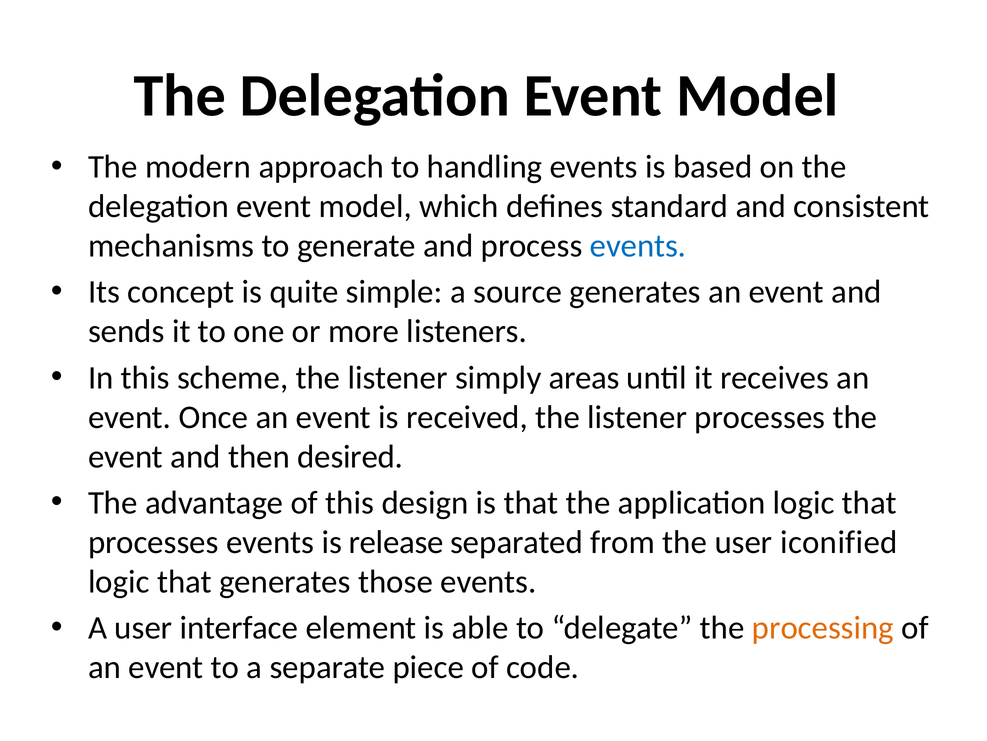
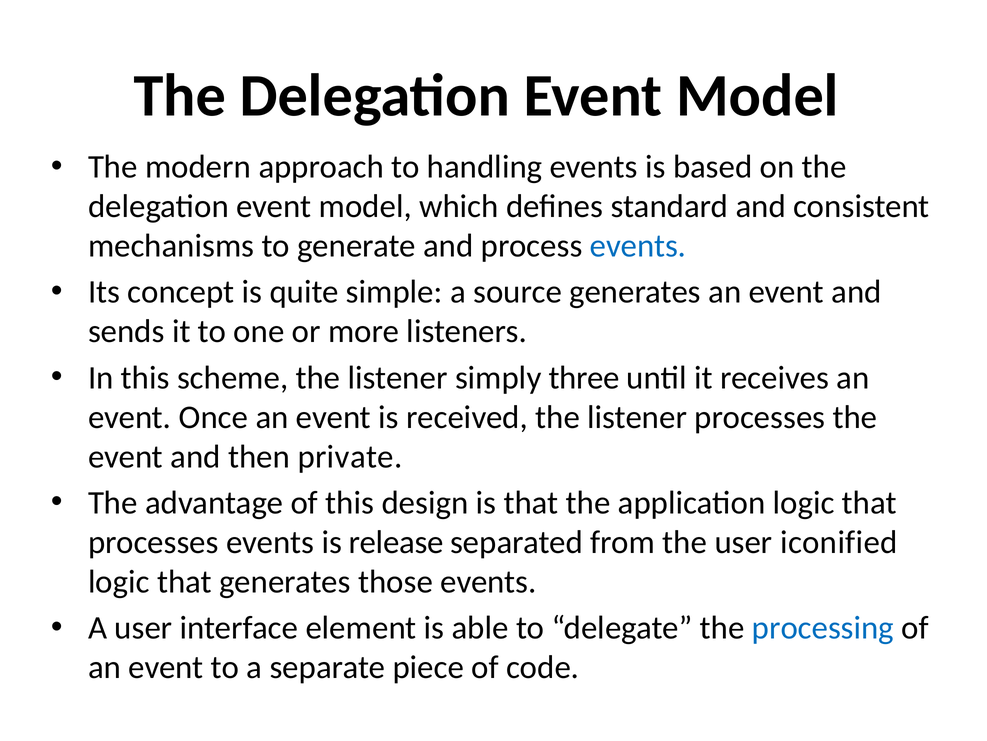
areas: areas -> three (584, 377)
desired: desired -> private (350, 456)
processing colour: orange -> blue (823, 627)
